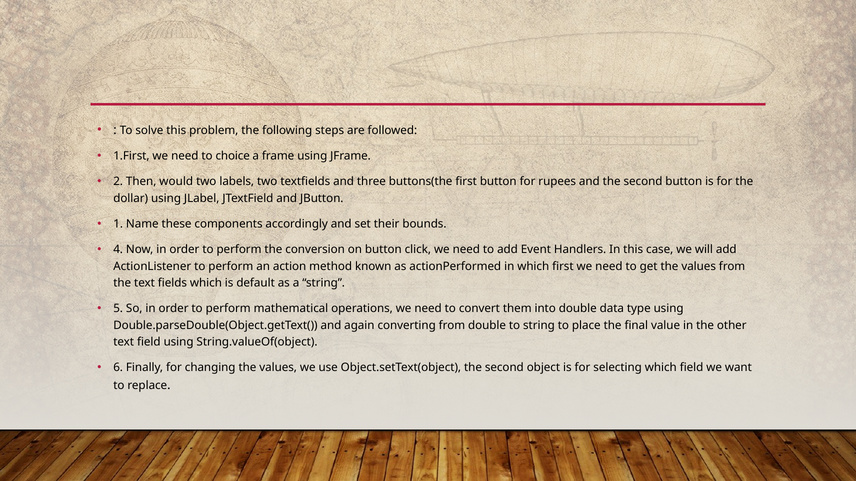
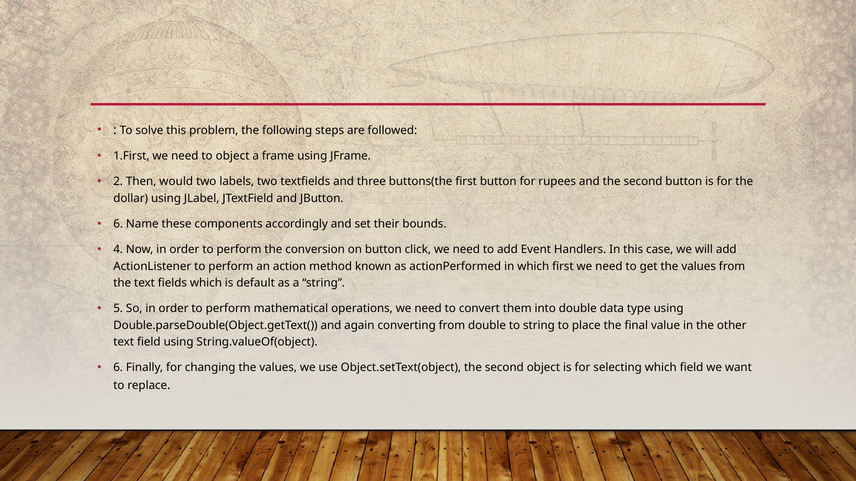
to choice: choice -> object (233, 156)
1: 1 -> 6 (118, 224)
